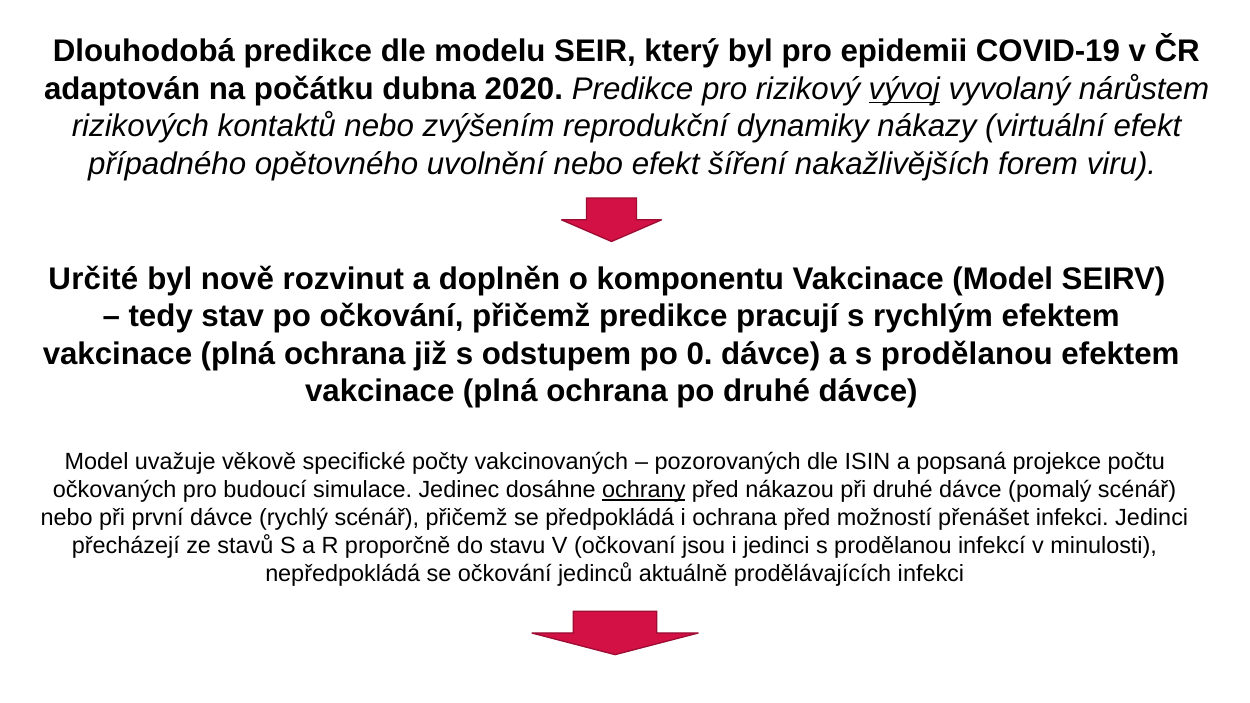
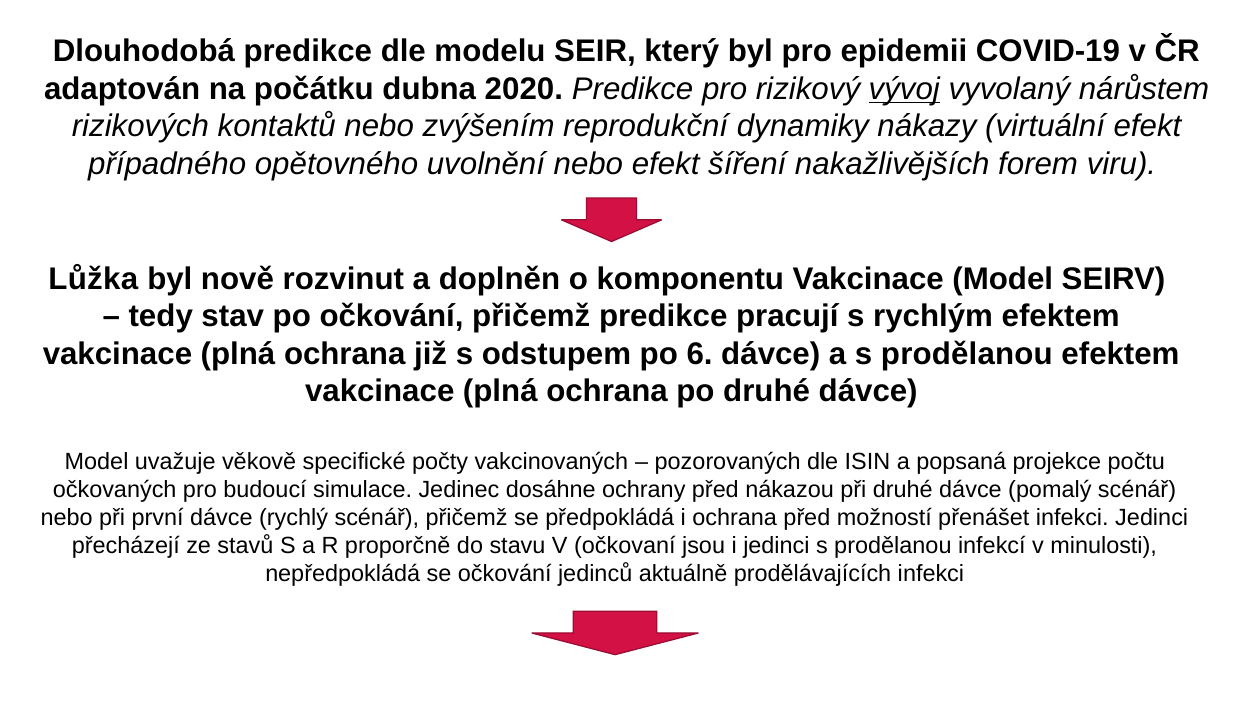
Určité: Určité -> Lůžka (93, 279)
0: 0 -> 6 (700, 354)
ochrany underline: present -> none (644, 490)
